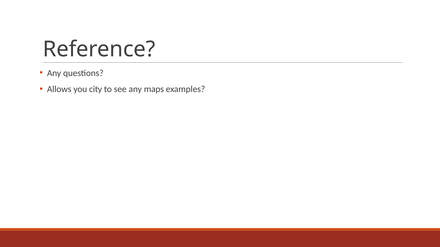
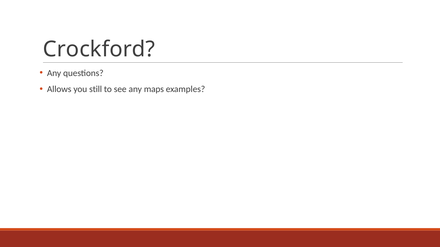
Reference: Reference -> Crockford (99, 49)
city: city -> still (96, 89)
